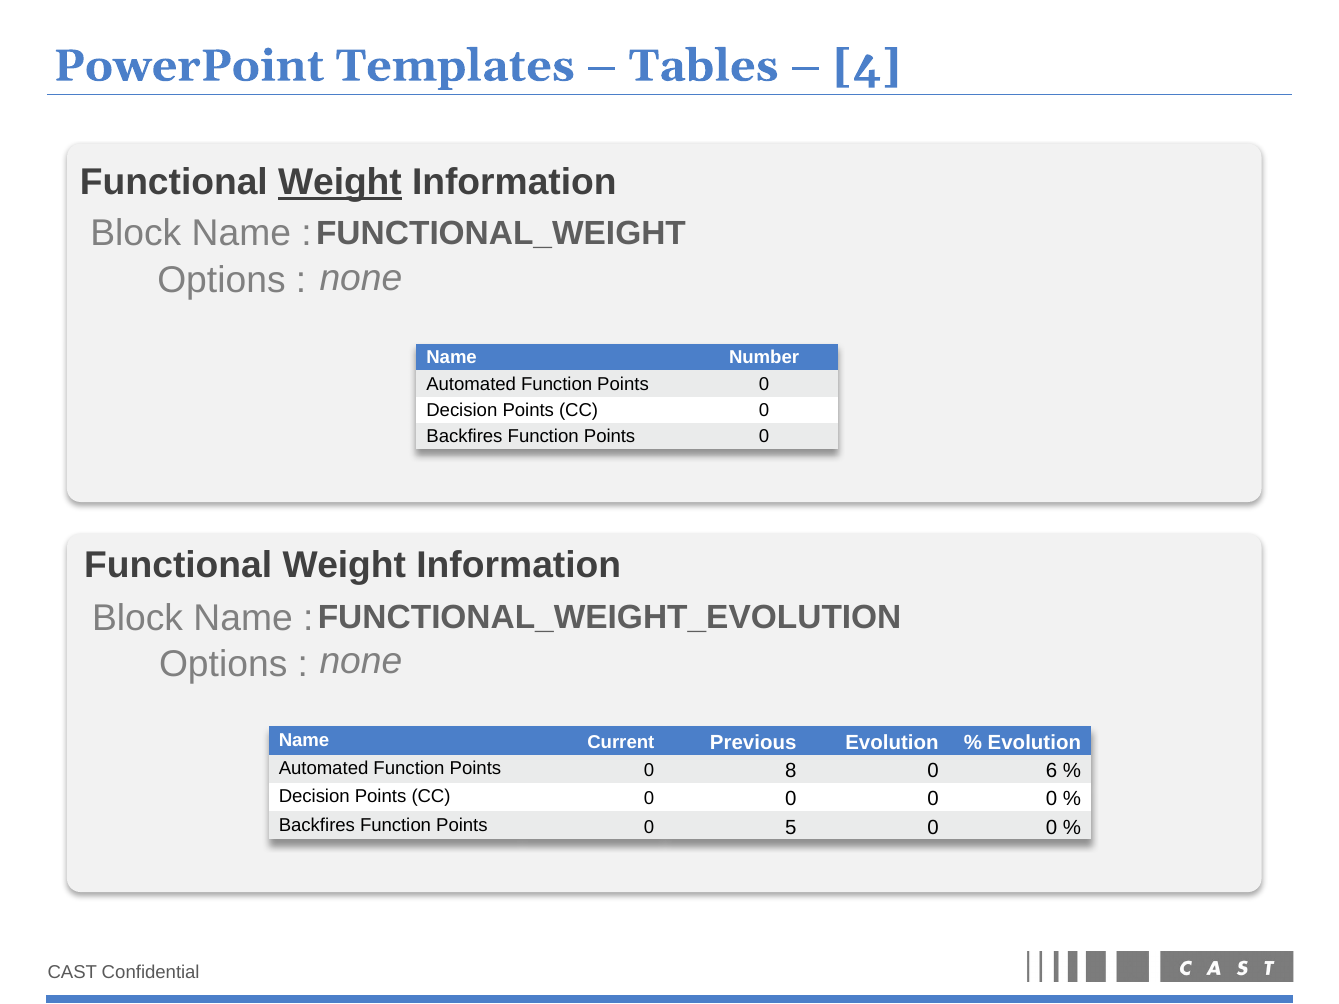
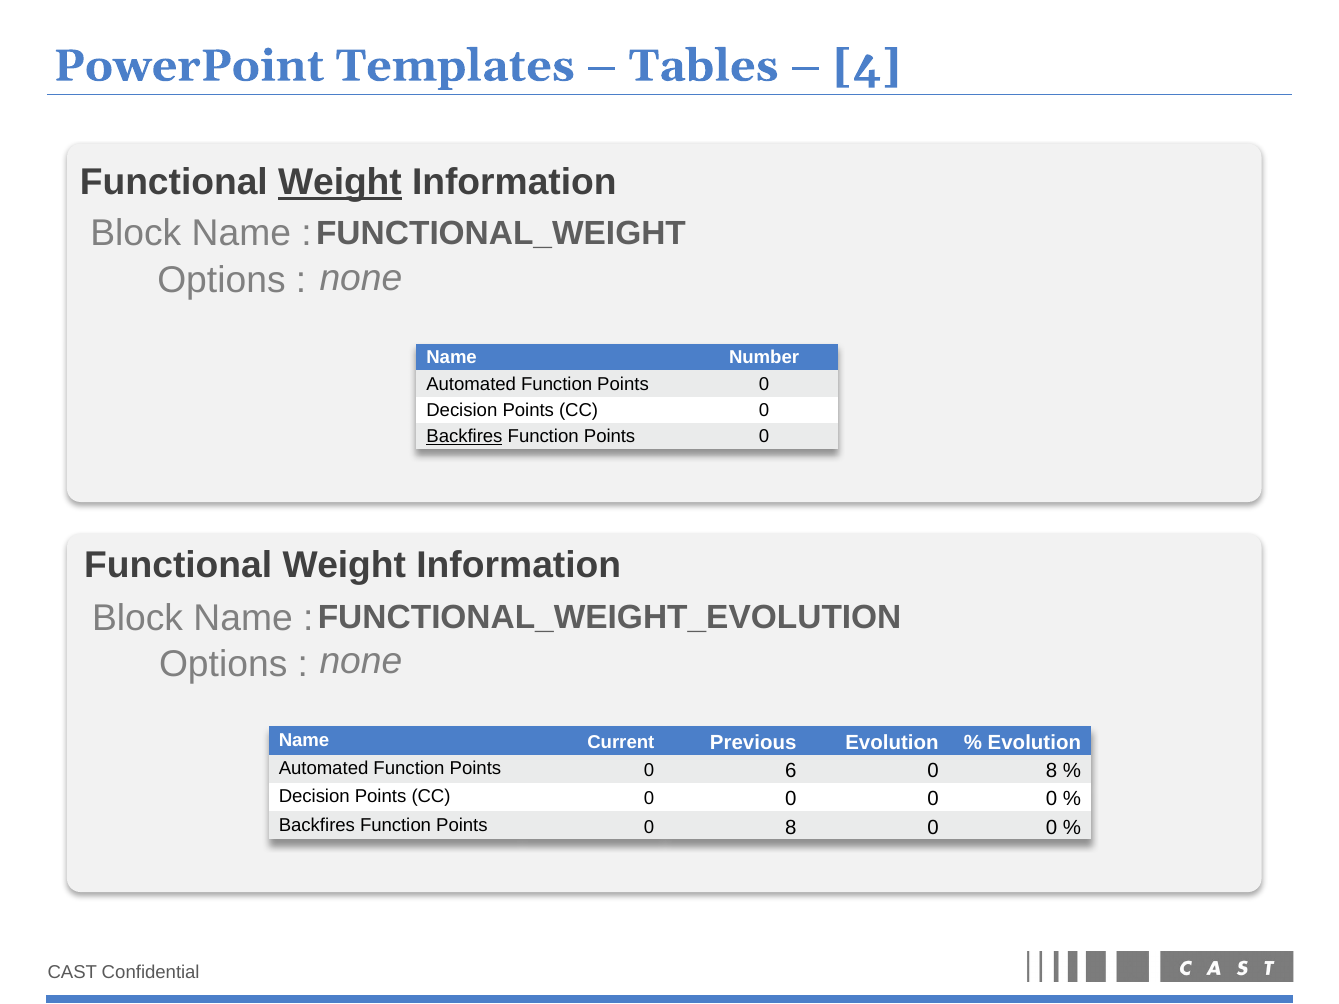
Backfires underline: none -> present (464, 437)
8: 8 -> 6 (791, 771)
6: 6 -> 8 (1052, 771)
Points 0 5: 5 -> 8 (791, 828)
